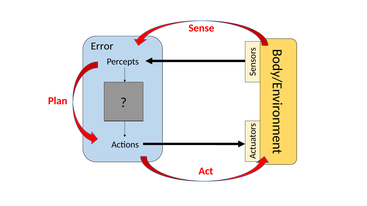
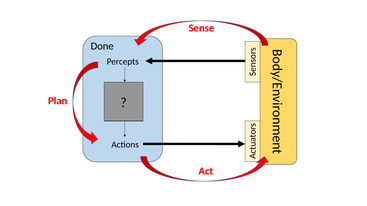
Error: Error -> Done (102, 46)
